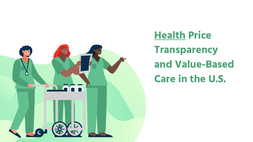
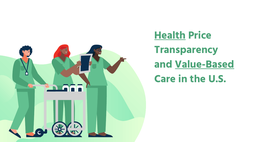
Value-Based underline: none -> present (205, 64)
